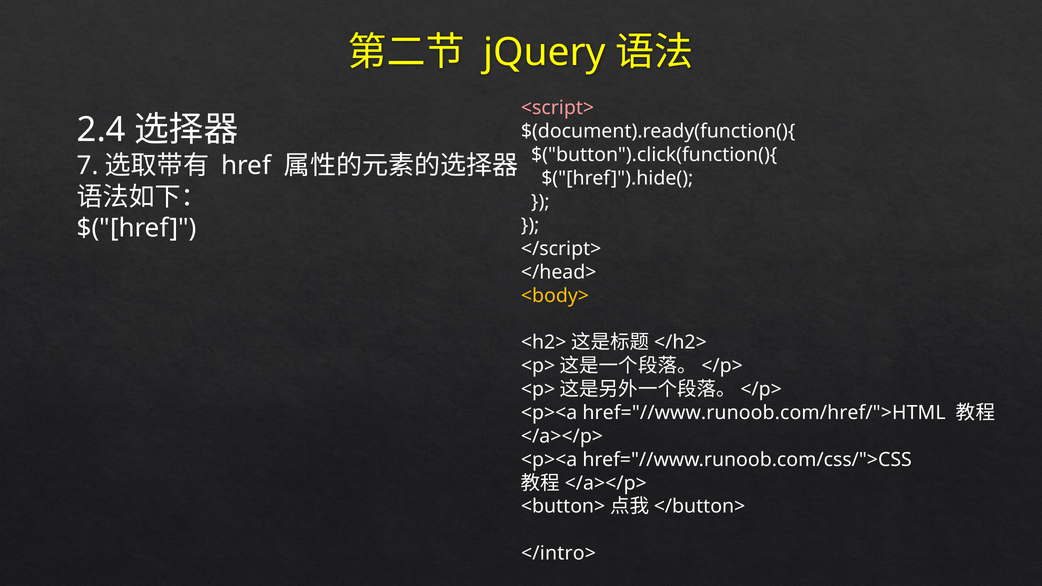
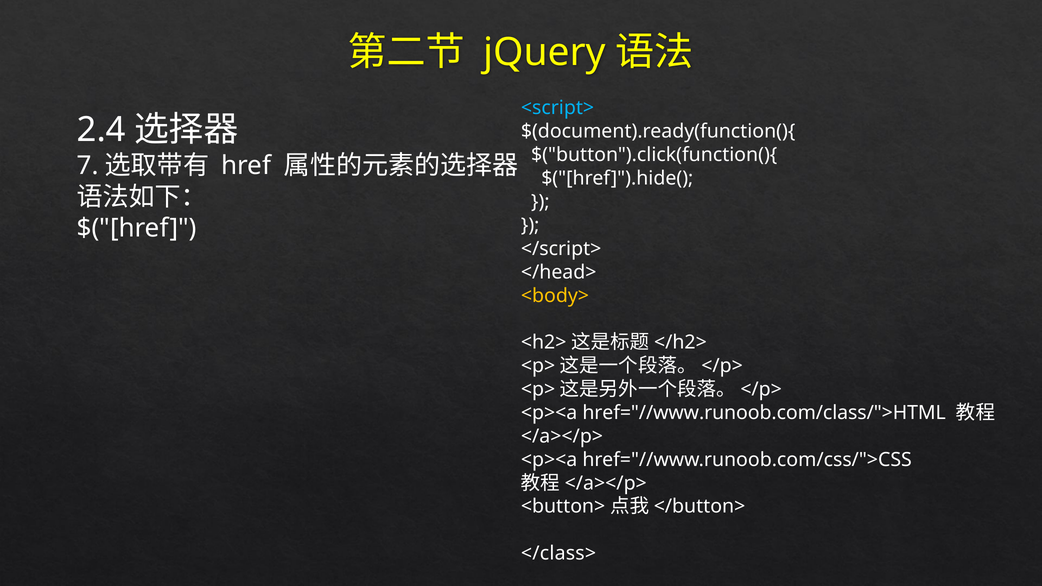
<script> colour: pink -> light blue (558, 108)
href="//www.runoob.com/href/">HTML: href="//www.runoob.com/href/">HTML -> href="//www.runoob.com/class/">HTML (764, 413)
</intro>: </intro> -> </class> (559, 554)
